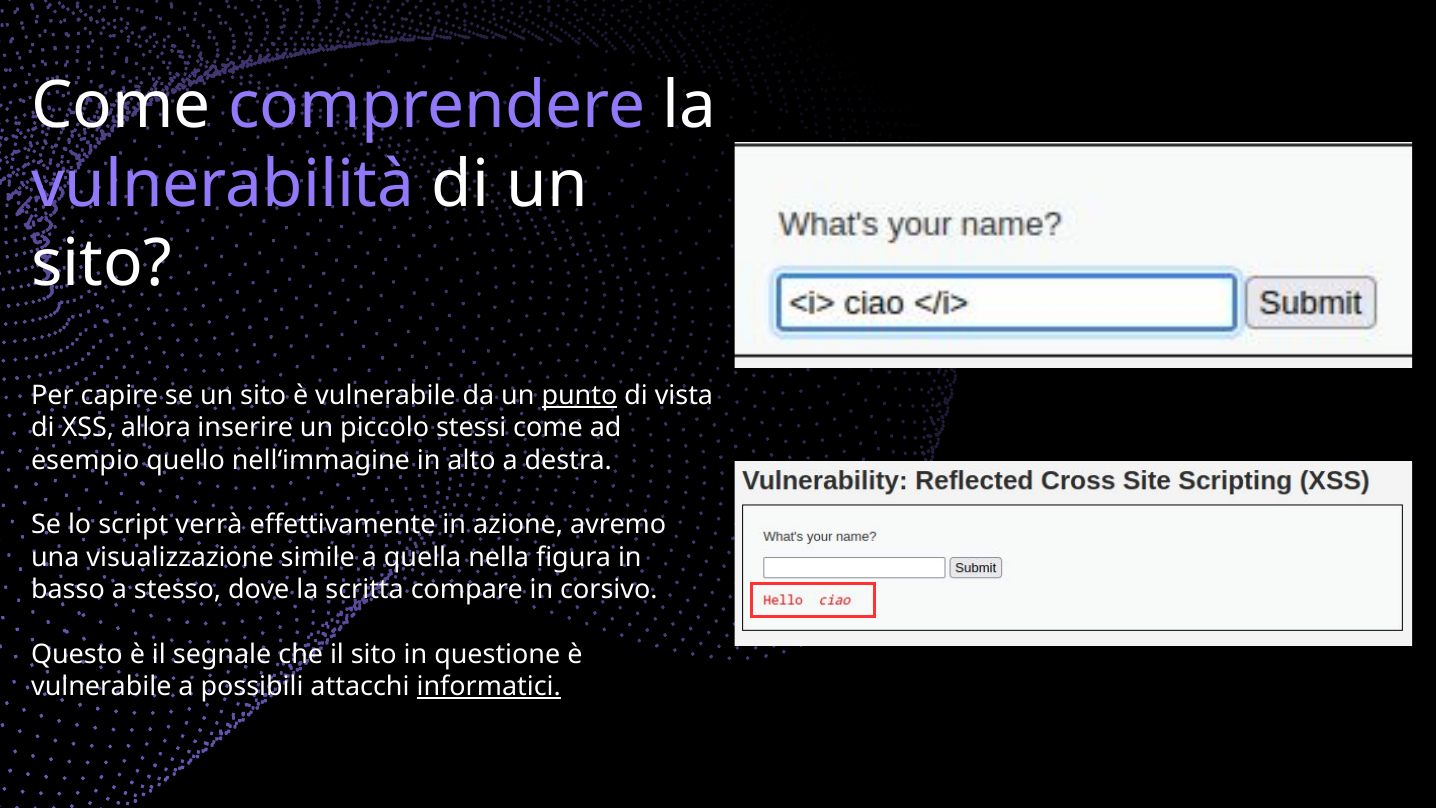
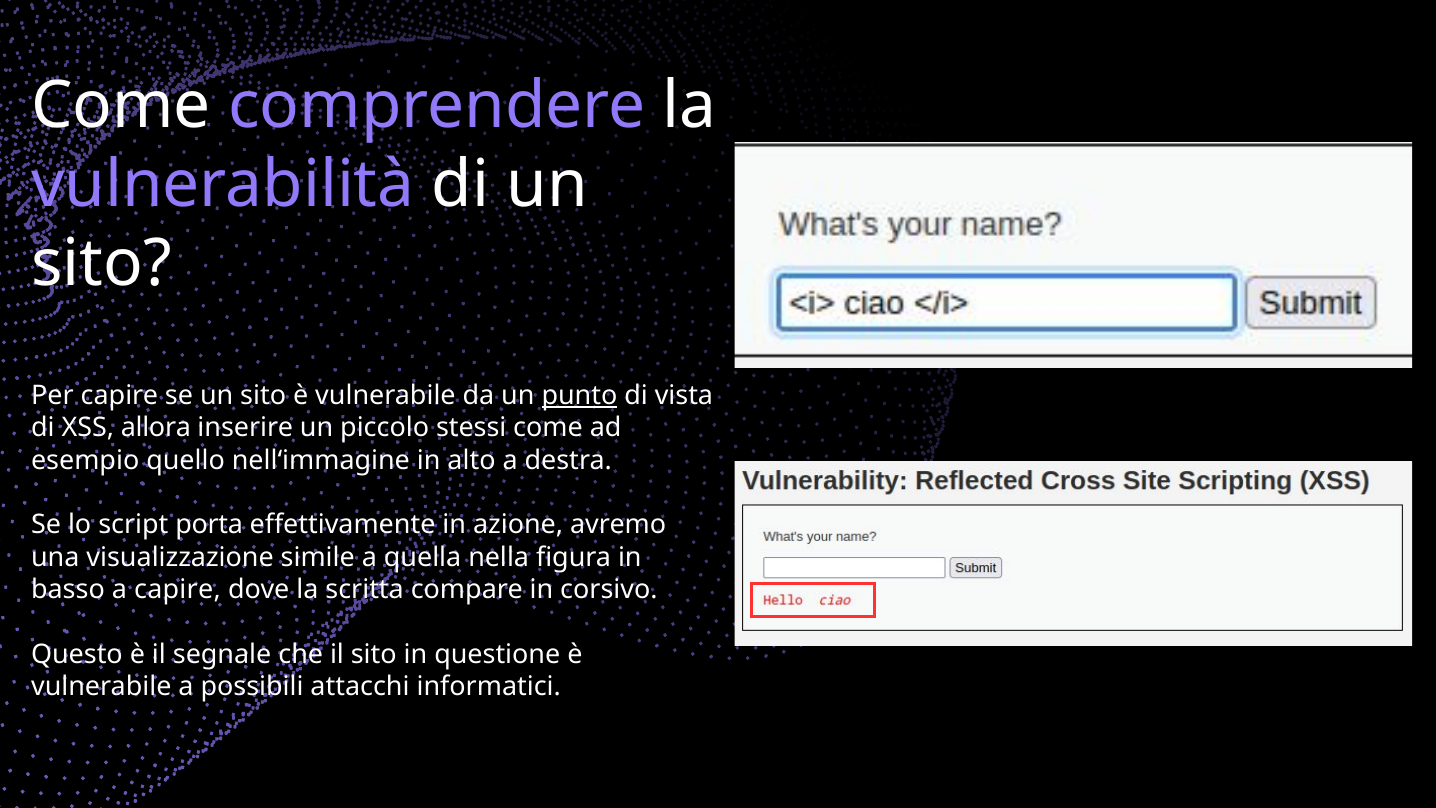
verrà: verrà -> porta (209, 525)
a stesso: stesso -> capire (177, 589)
informatici underline: present -> none (489, 686)
